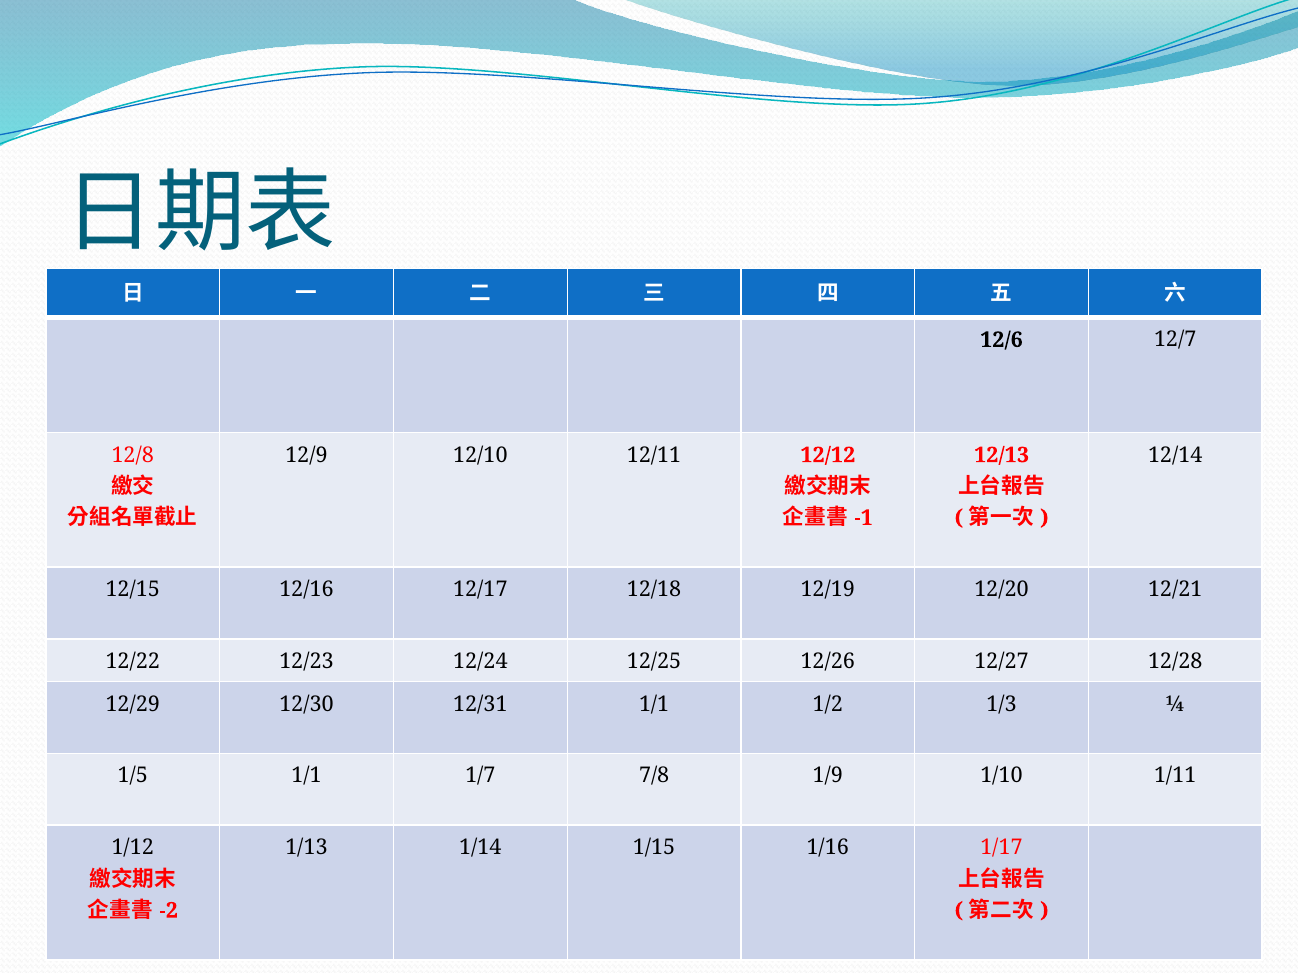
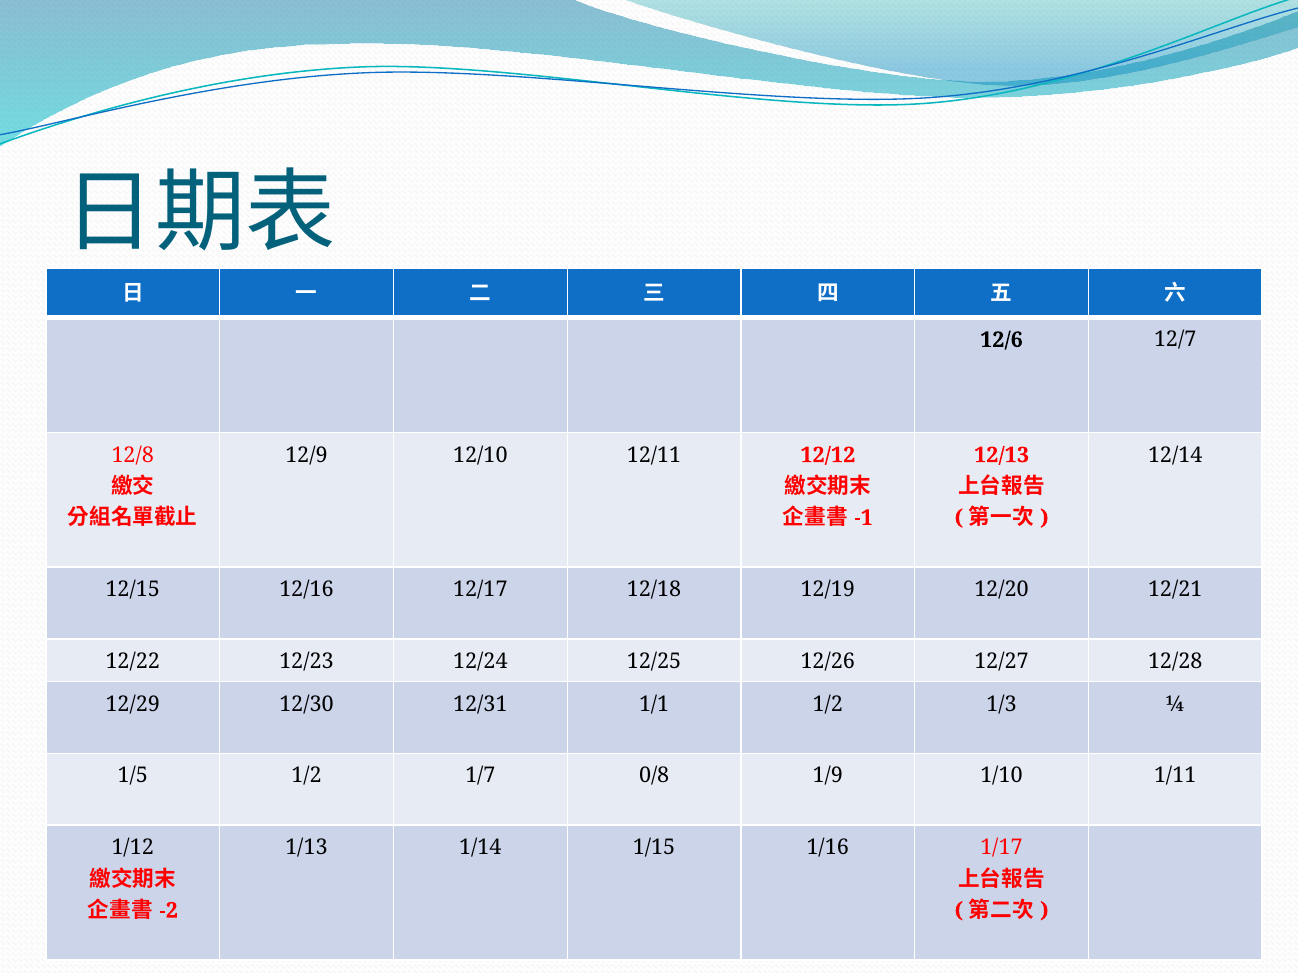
1/5 1/1: 1/1 -> 1/2 (307, 776)
7/8: 7/8 -> 0/8 (654, 776)
